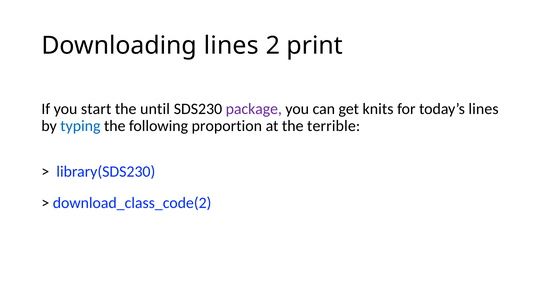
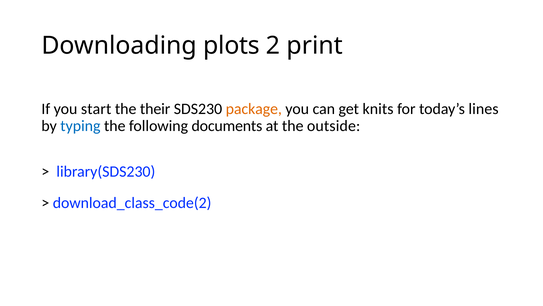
Downloading lines: lines -> plots (232, 46)
until: until -> their (155, 109)
package colour: purple -> orange (254, 109)
proportion: proportion -> documents (227, 126)
terrible: terrible -> outside (334, 126)
